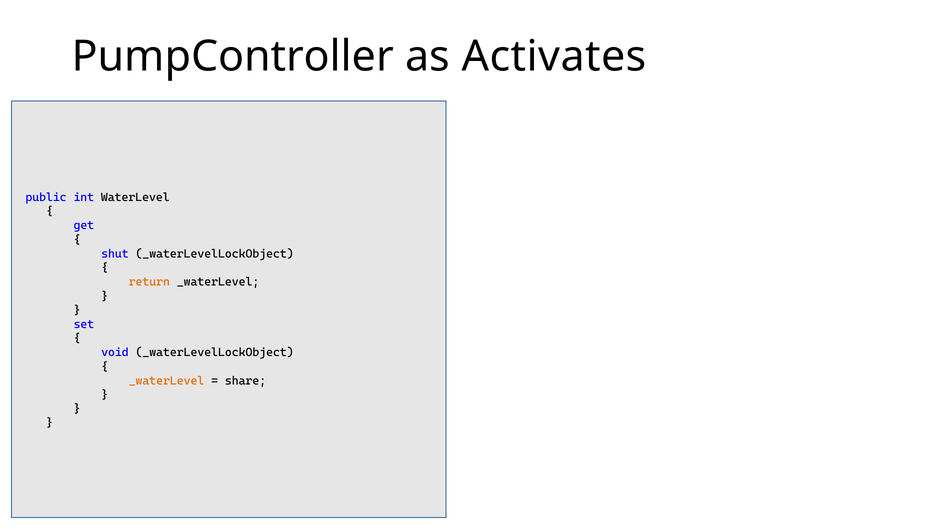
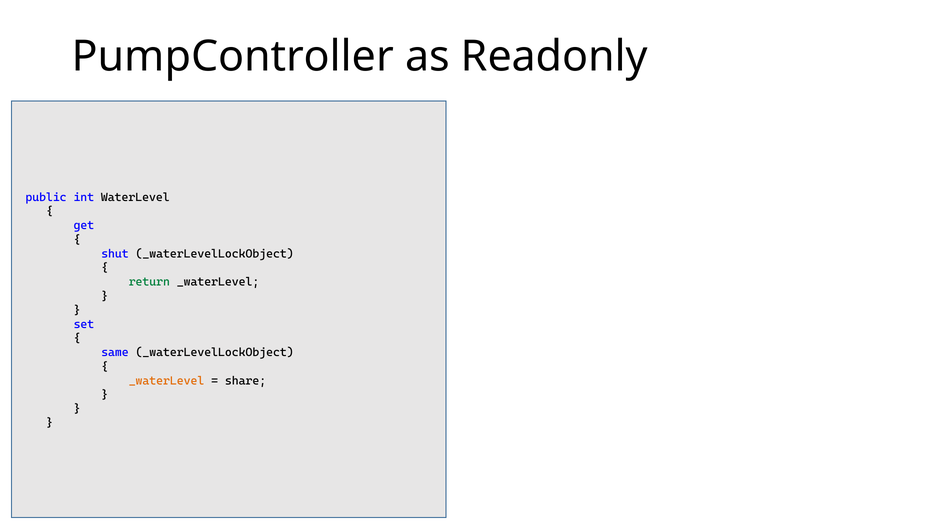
Activates: Activates -> Readonly (554, 56)
return colour: orange -> green (149, 282)
void: void -> same (115, 352)
